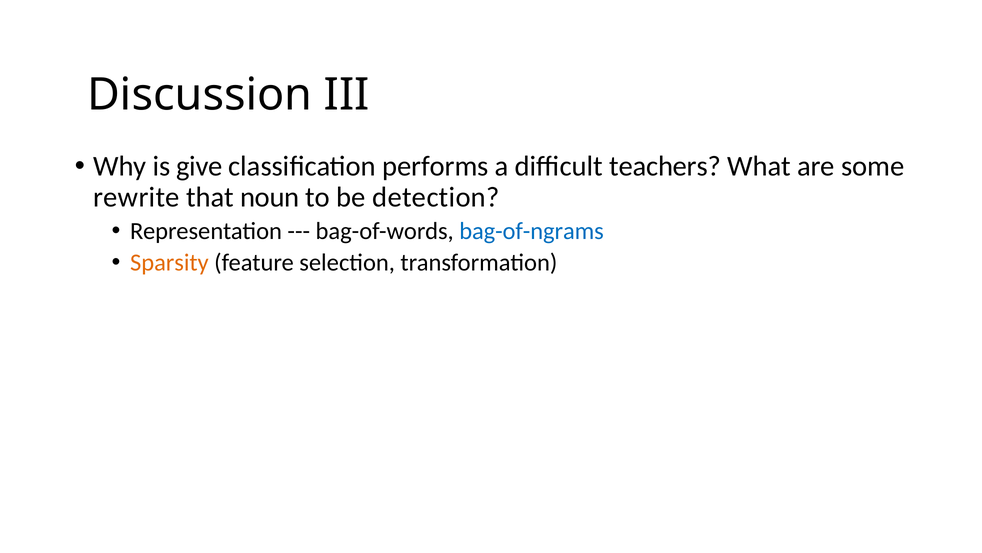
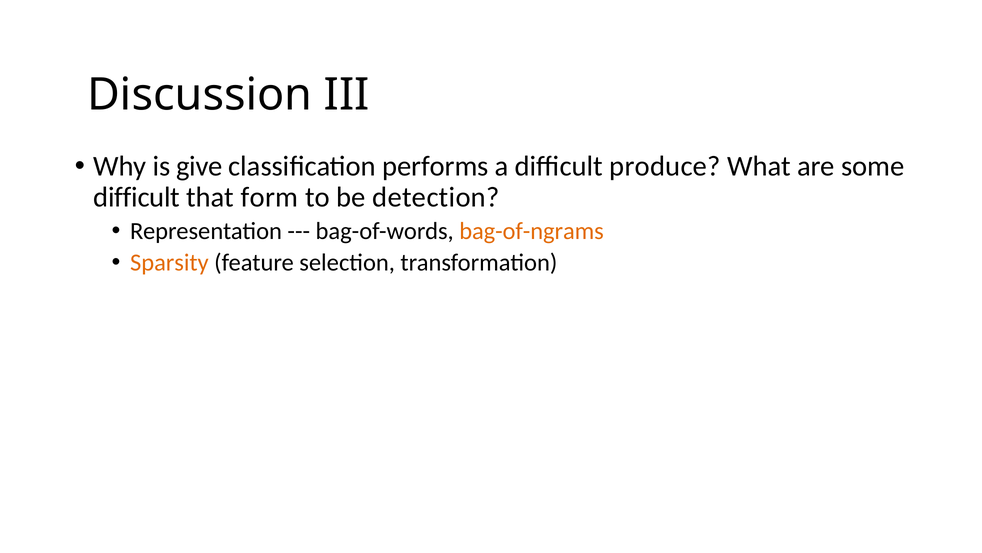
teachers: teachers -> produce (665, 166)
rewrite: rewrite -> difficult (137, 197)
noun: noun -> form (269, 197)
bag-of-ngrams colour: blue -> orange (532, 231)
